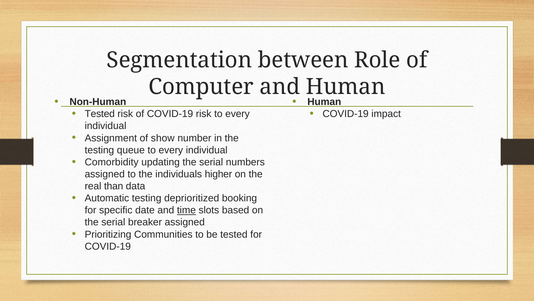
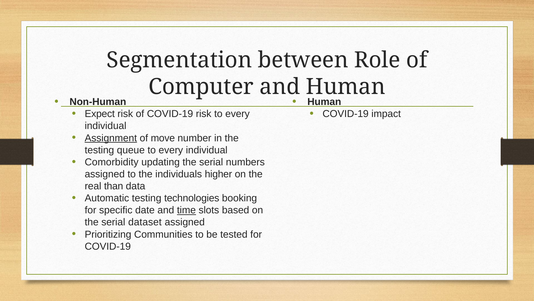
Tested: Tested -> Expect (100, 114)
Assignment underline: none -> present (111, 138)
show: show -> move (163, 138)
deprioritized: deprioritized -> technologies (192, 198)
breaker: breaker -> dataset (145, 222)
